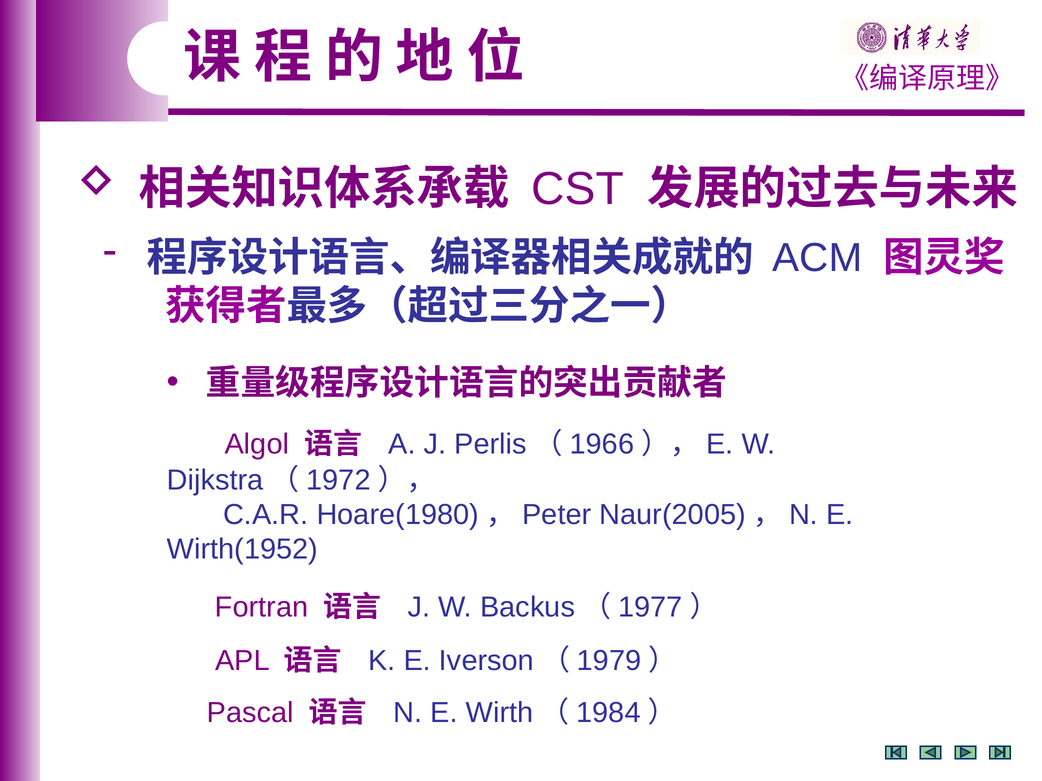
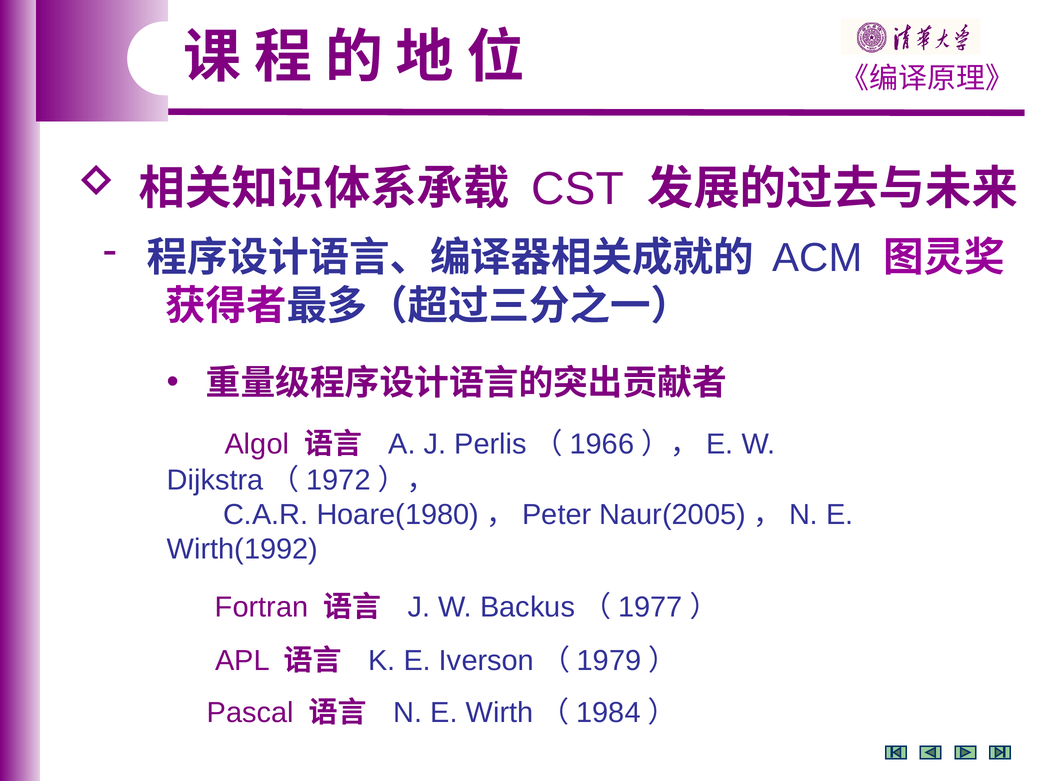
Wirth(1952: Wirth(1952 -> Wirth(1992 (242, 550)
